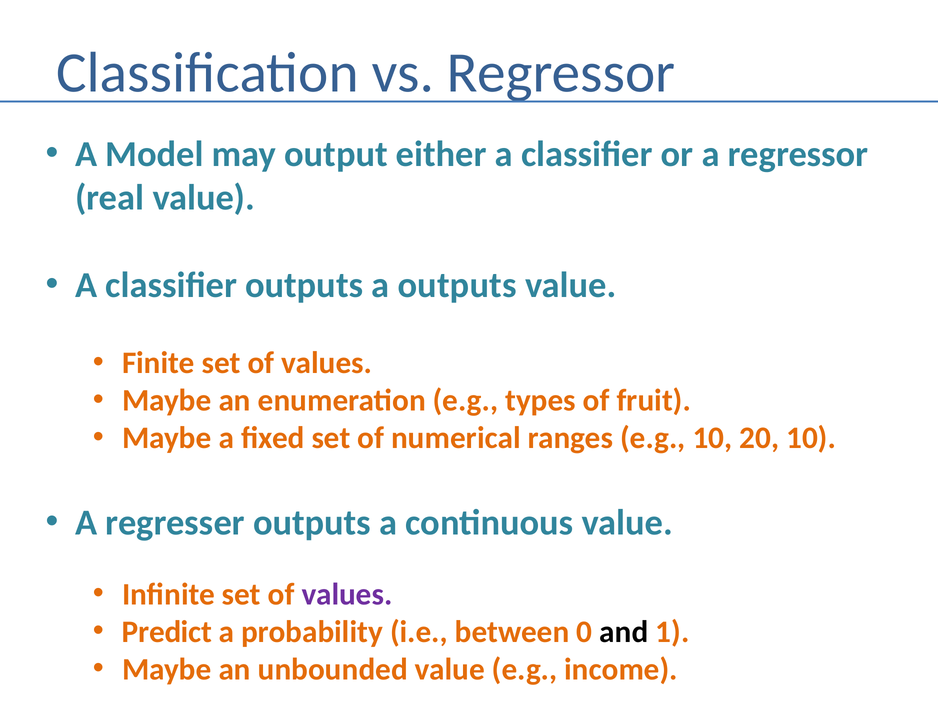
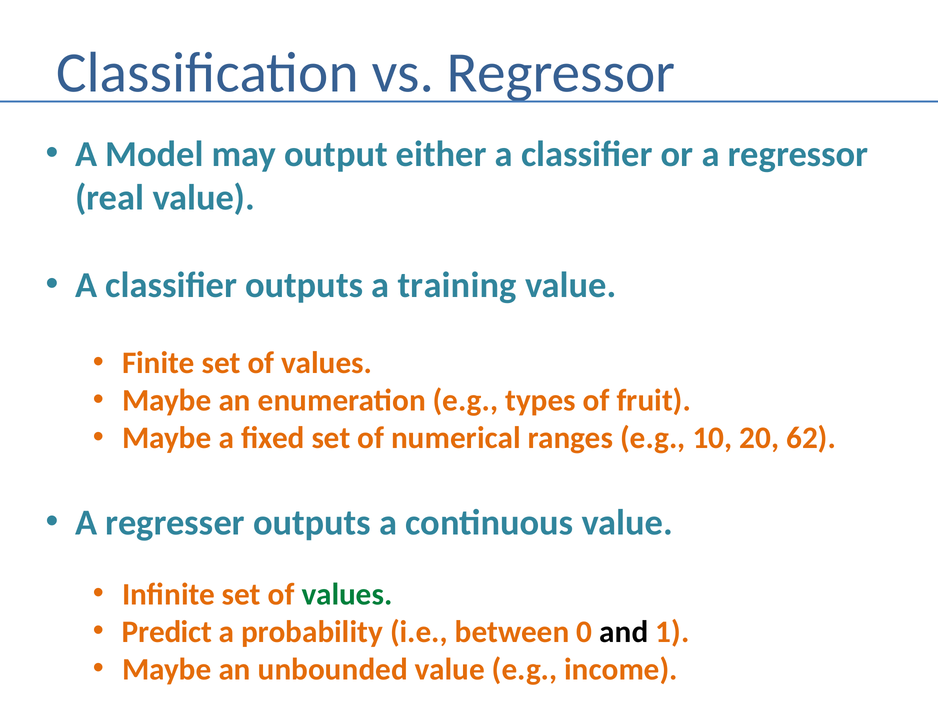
a outputs: outputs -> training (457, 286)
20 10: 10 -> 62 (811, 438)
values colour: purple -> green (347, 595)
